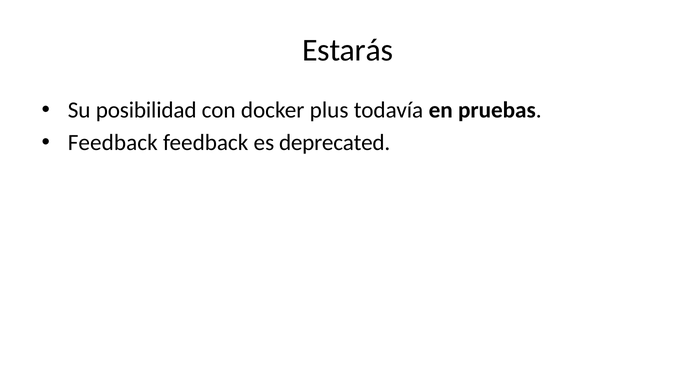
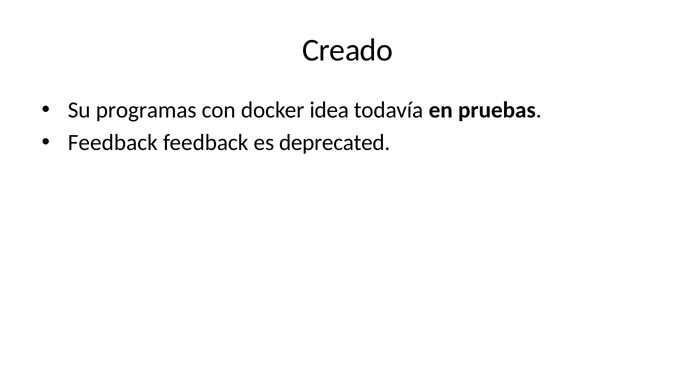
Estarás: Estarás -> Creado (348, 50)
posibilidad: posibilidad -> programas (146, 110)
plus: plus -> idea (329, 110)
